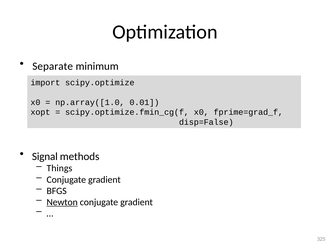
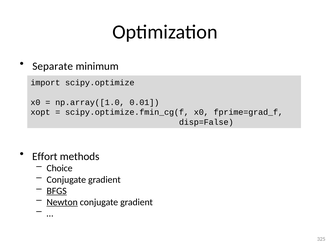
Signal: Signal -> Effort (45, 157)
Things: Things -> Choice (60, 169)
BFGS underline: none -> present (57, 191)
